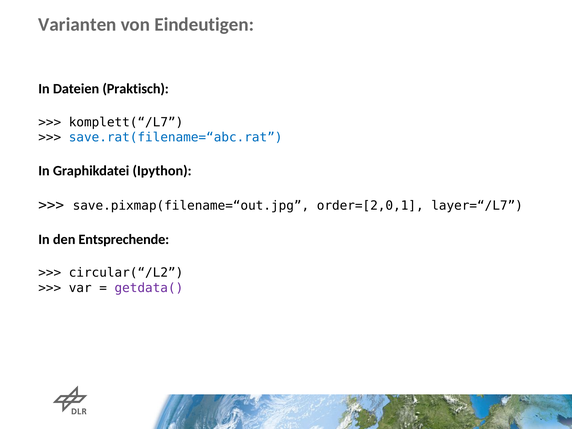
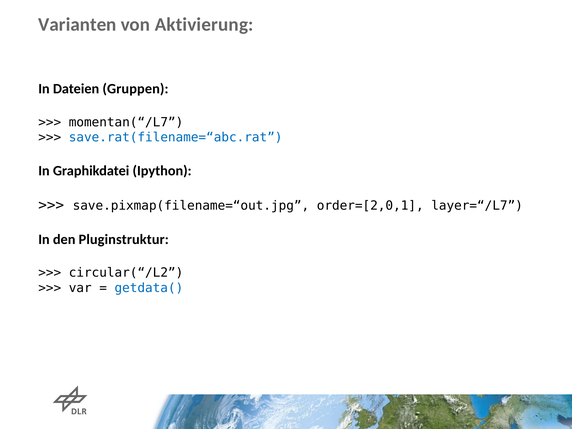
Eindeutigen: Eindeutigen -> Aktivierung (204, 25)
Praktisch: Praktisch -> Gruppen (135, 89)
komplett(“/L7: komplett(“/L7 -> momentan(“/L7 (126, 122)
Entsprechende: Entsprechende -> Pluginstruktur (124, 240)
getdata( colour: purple -> blue (149, 288)
